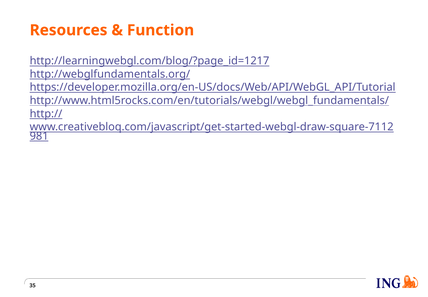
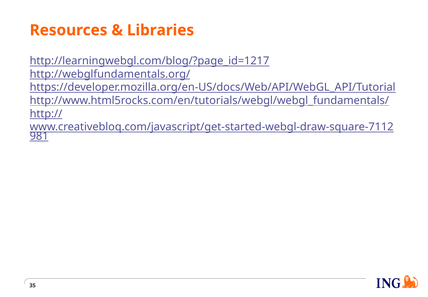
Function: Function -> Libraries (161, 30)
